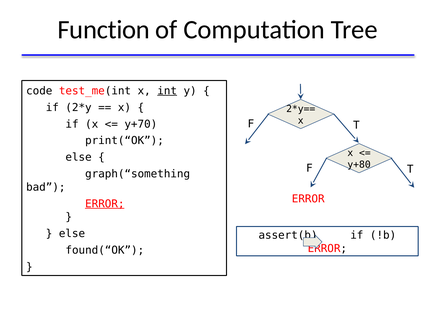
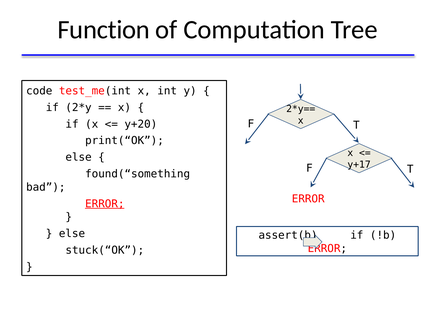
int underline: present -> none (167, 91)
y+70: y+70 -> y+20 (141, 124)
y+80: y+80 -> y+17 (359, 165)
graph(“something: graph(“something -> found(“something (138, 174)
found(“OK: found(“OK -> stuck(“OK (105, 250)
